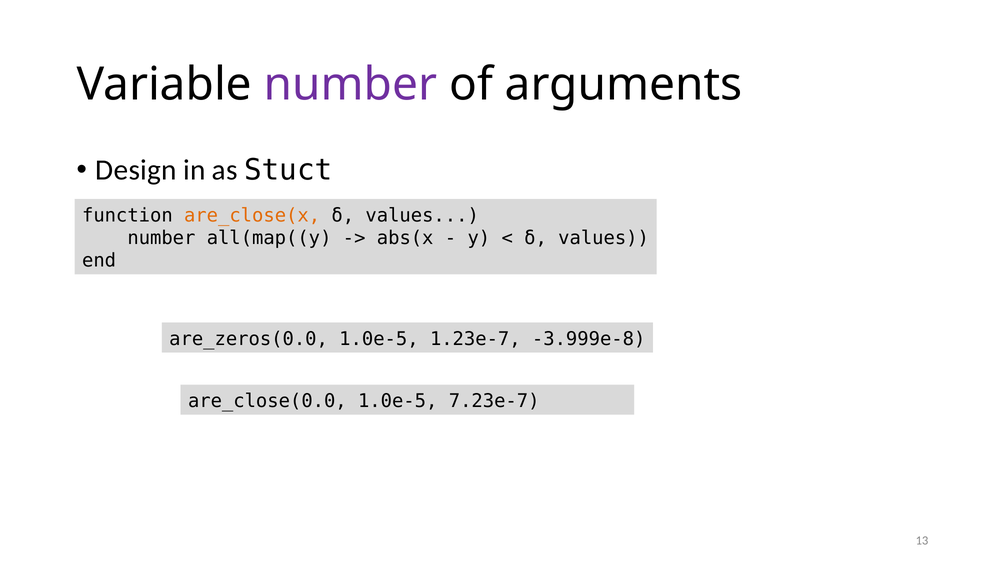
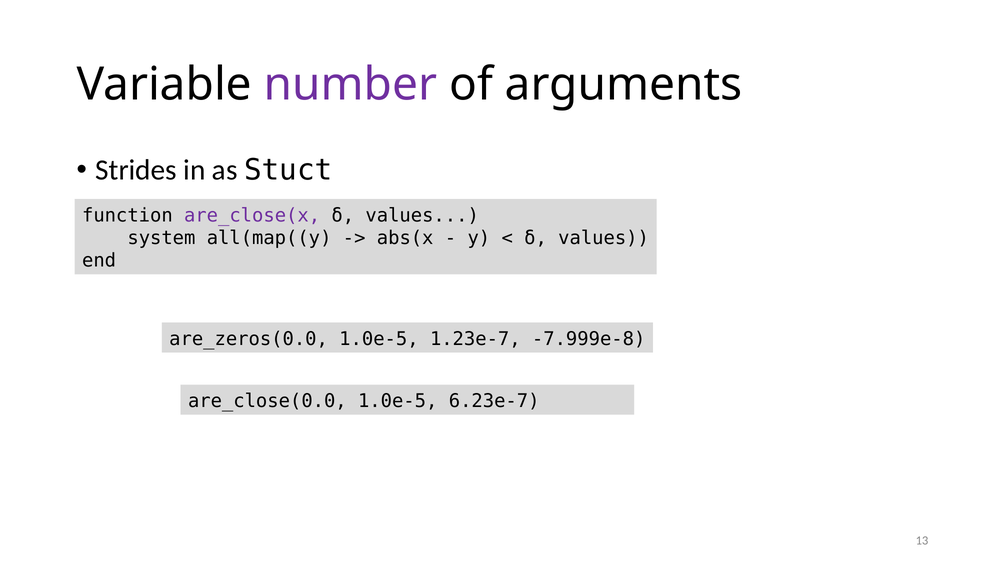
Design: Design -> Strides (136, 170)
are_close(x colour: orange -> purple (252, 215)
number: number -> system (161, 238)
-3.999e-8: -3.999e-8 -> -7.999e-8 (589, 338)
7.23e-7: 7.23e-7 -> 6.23e-7 (494, 401)
